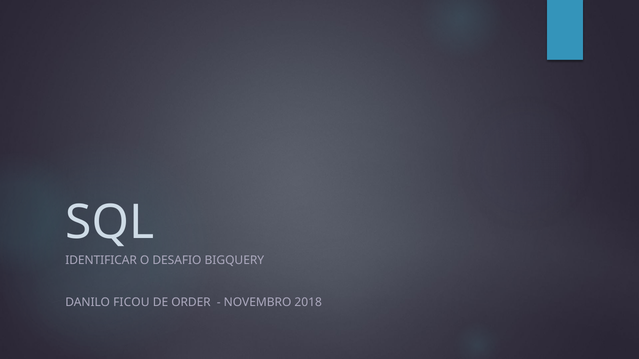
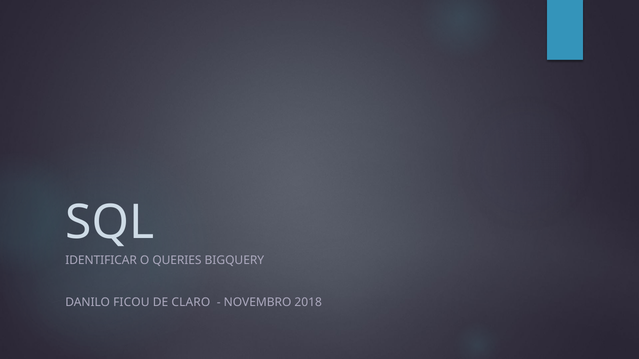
DESAFIO: DESAFIO -> QUERIES (177, 261)
ORDER: ORDER -> CLARO (191, 303)
